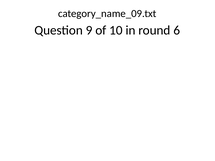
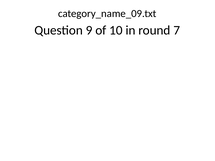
6: 6 -> 7 (177, 30)
